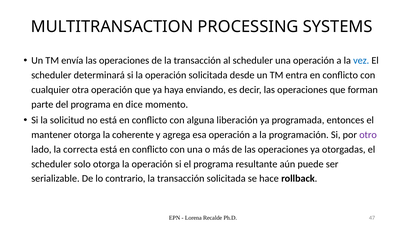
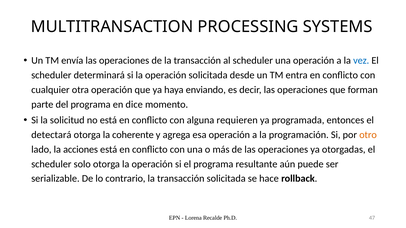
liberación: liberación -> requieren (237, 120)
mantener: mantener -> detectará (51, 135)
otro colour: purple -> orange (368, 135)
correcta: correcta -> acciones (81, 150)
